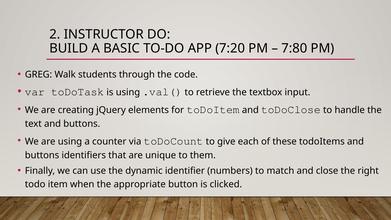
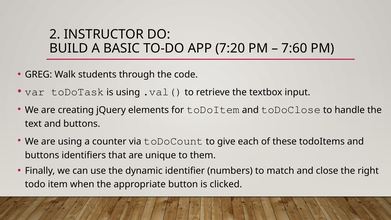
7:80: 7:80 -> 7:60 (294, 48)
